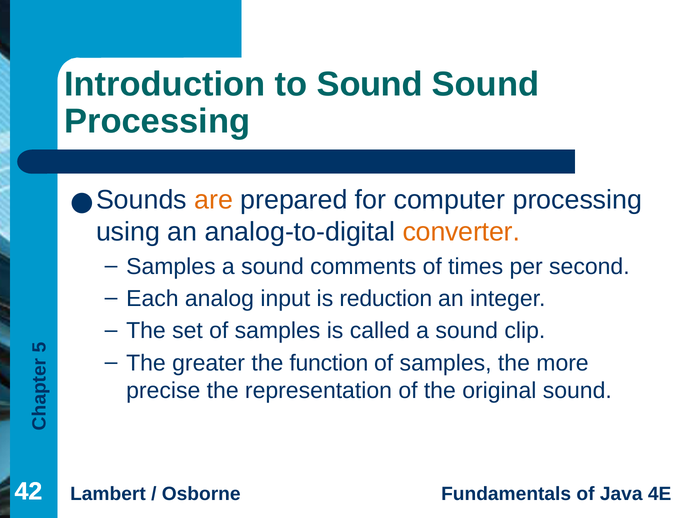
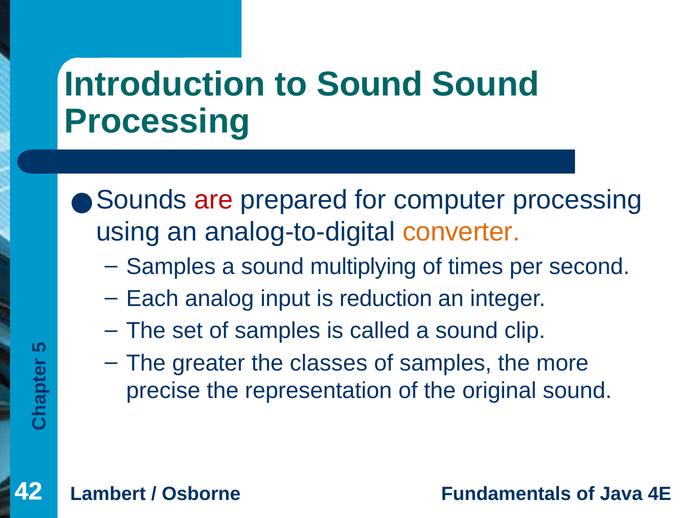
are colour: orange -> red (214, 200)
comments: comments -> multiplying (363, 266)
function: function -> classes (329, 363)
